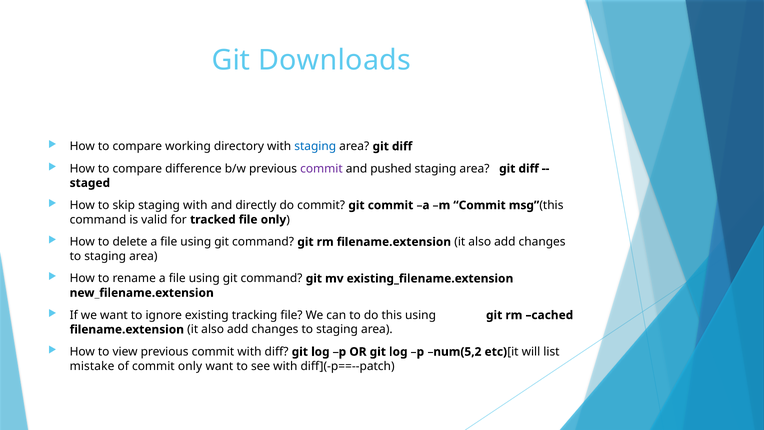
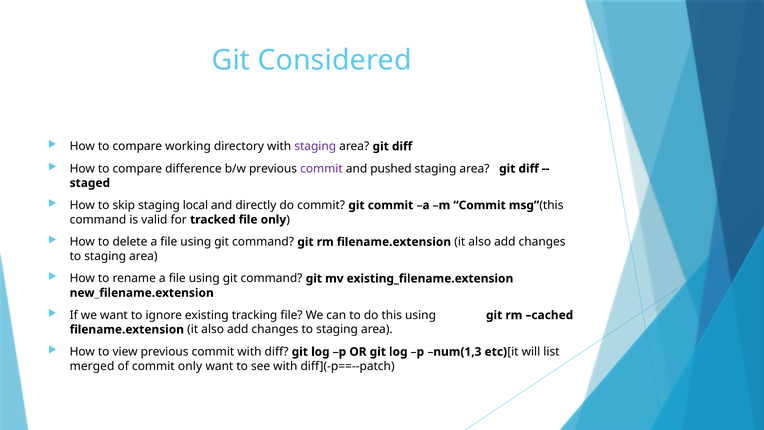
Downloads: Downloads -> Considered (335, 60)
staging colour: blue -> purple (315, 146)
staging with: with -> local (195, 205)
num(5,2: num(5,2 -> num(1,3 (454, 352)
mistake: mistake -> merged (92, 366)
